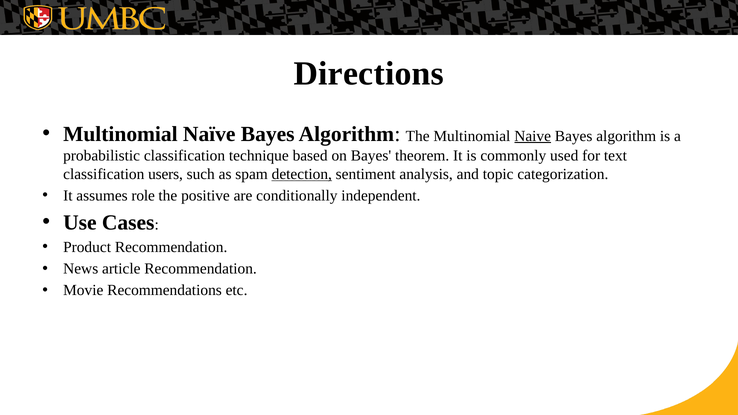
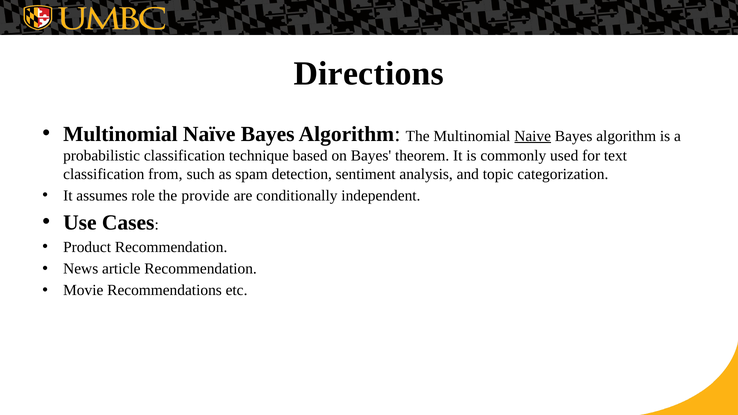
users: users -> from (165, 174)
detection underline: present -> none (302, 174)
positive: positive -> provide (205, 196)
